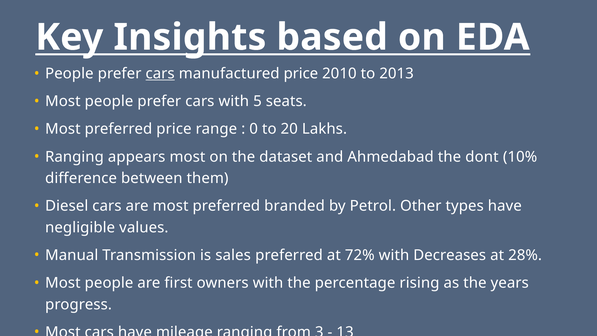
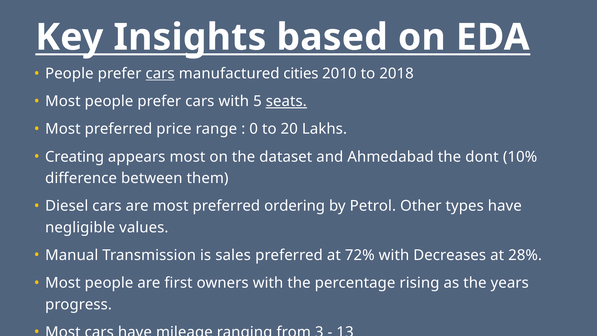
manufactured price: price -> cities (301, 74)
2013: 2013 -> 2018 (397, 74)
seats underline: none -> present (286, 101)
Ranging: Ranging -> Creating (75, 157)
branded: branded -> ordering (295, 206)
